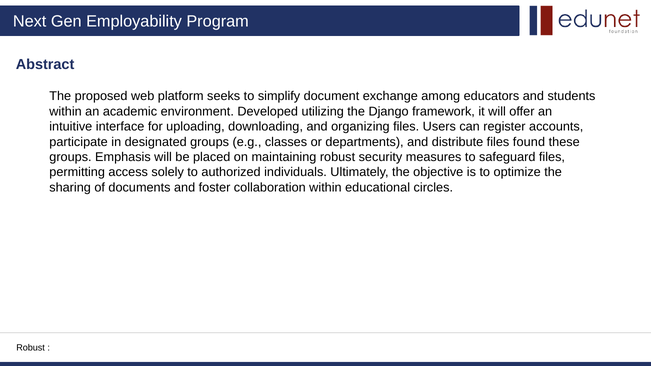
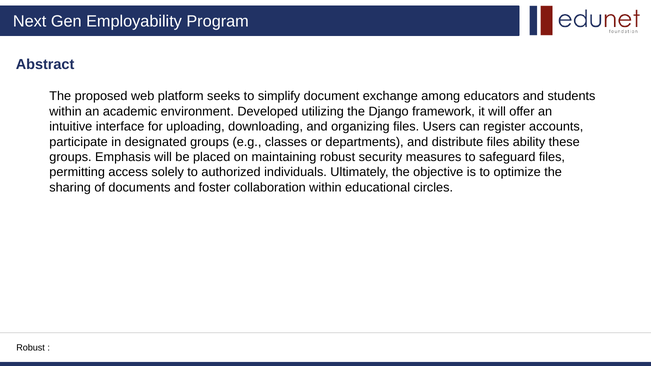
found: found -> ability (529, 142)
